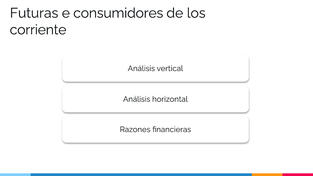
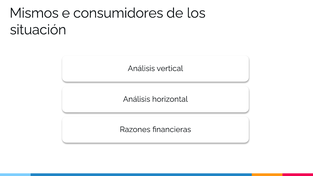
Futuras: Futuras -> Mismos (34, 13)
corriente: corriente -> situación (38, 30)
